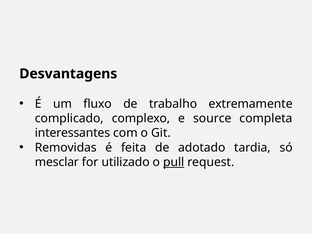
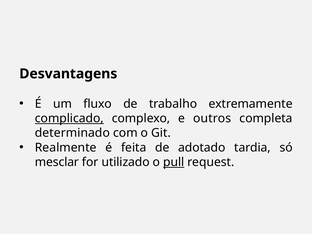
complicado underline: none -> present (69, 118)
source: source -> outros (212, 118)
interessantes: interessantes -> determinado (72, 133)
Removidas: Removidas -> Realmente (66, 147)
